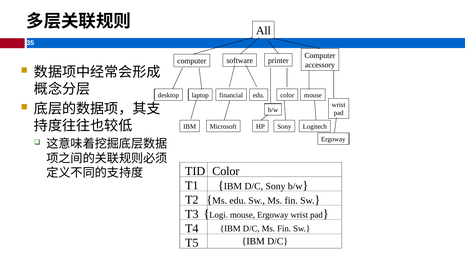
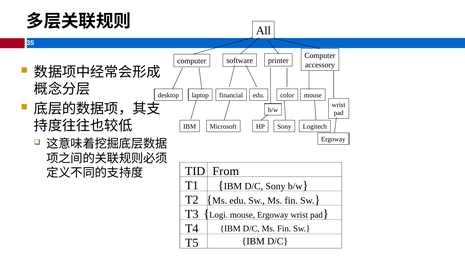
TID Color: Color -> From (226, 171)
